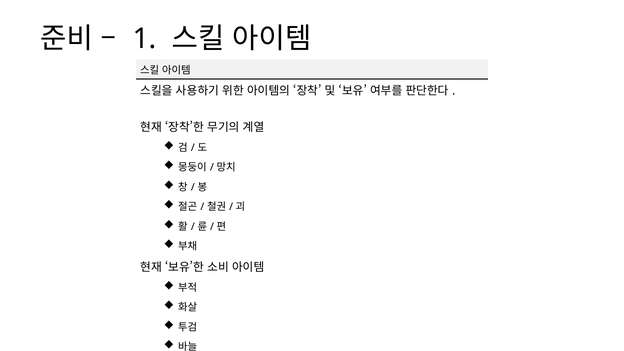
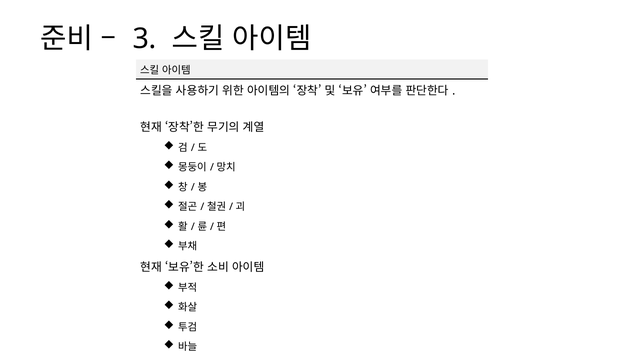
1: 1 -> 3 (145, 39)
